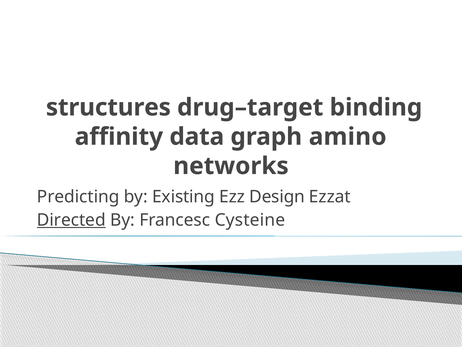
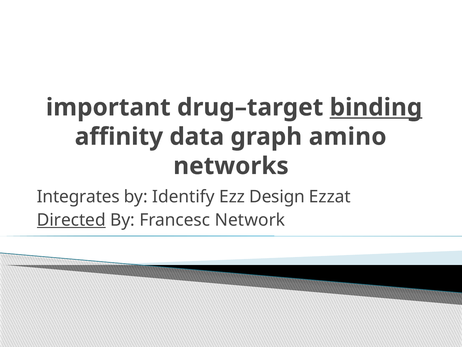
structures: structures -> important (108, 107)
binding underline: none -> present (376, 107)
Predicting: Predicting -> Integrates (78, 196)
Existing: Existing -> Identify (183, 196)
Cysteine: Cysteine -> Network (250, 220)
